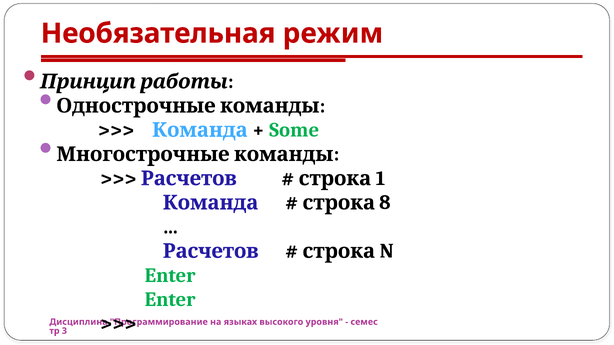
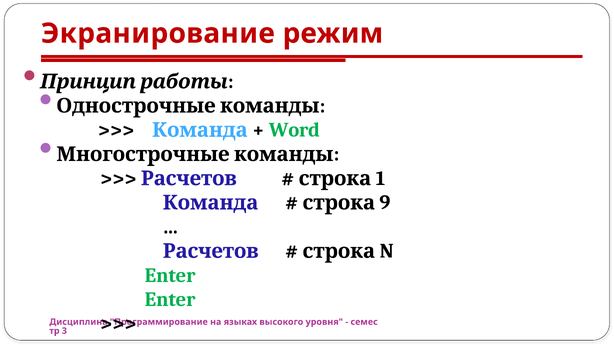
Необязательная: Необязательная -> Экранирование (158, 33)
Some: Some -> Word (294, 130)
8: 8 -> 9 (385, 203)
